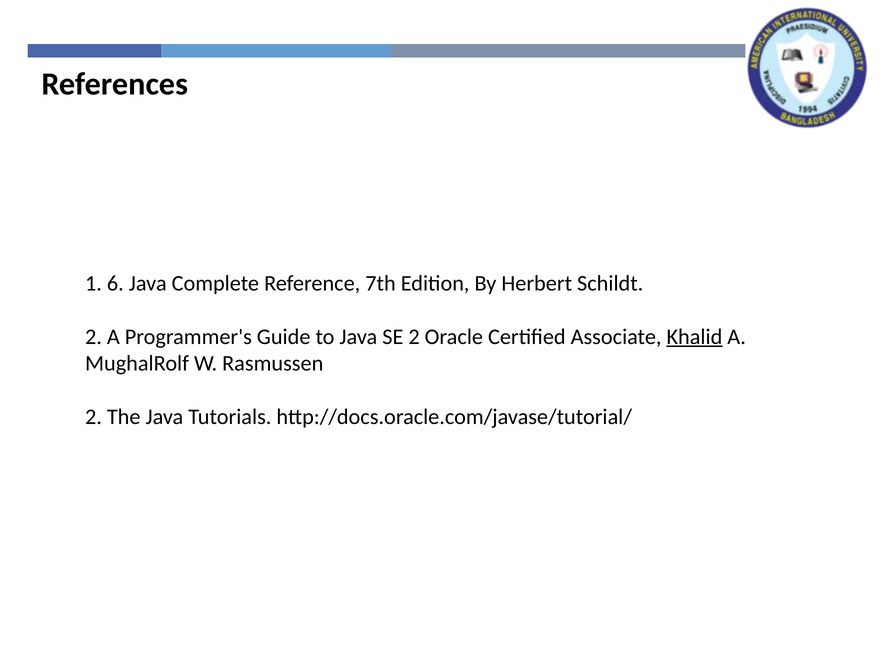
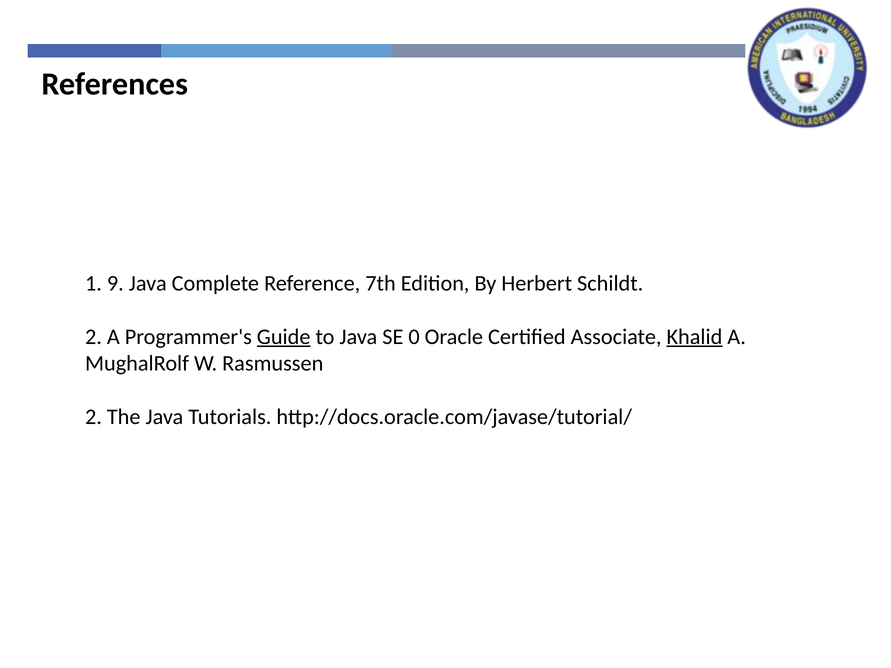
6: 6 -> 9 (115, 283)
Guide underline: none -> present (284, 337)
SE 2: 2 -> 0 (414, 337)
